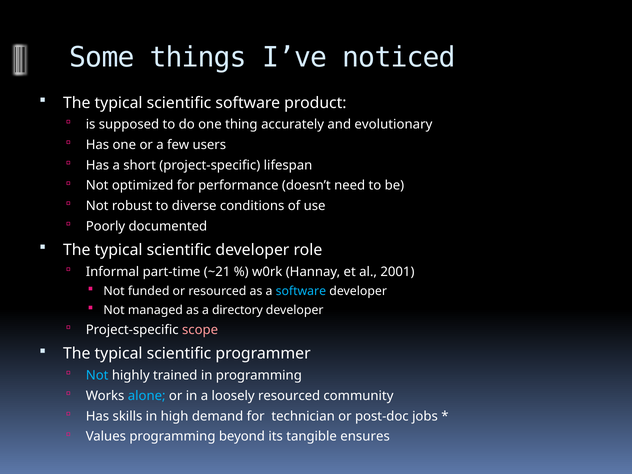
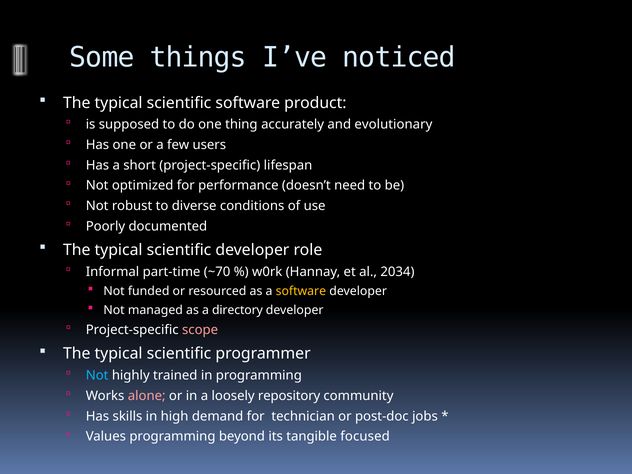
~21: ~21 -> ~70 (217, 272)
2001: 2001 -> 2034 (397, 272)
software colour: light blue -> yellow (301, 291)
alone colour: light blue -> pink (147, 396)
loosely resourced: resourced -> repository (289, 396)
ensures: ensures -> focused (365, 437)
